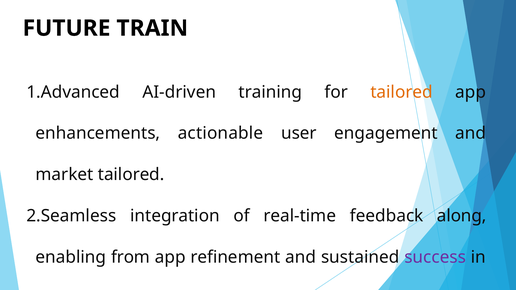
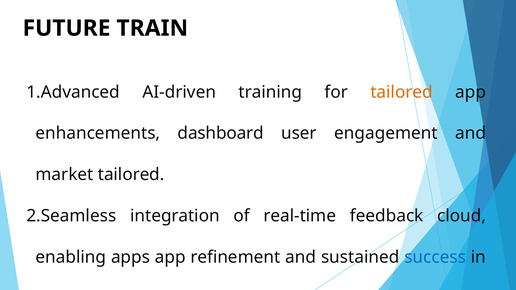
actionable: actionable -> dashboard (221, 133)
along: along -> cloud (462, 216)
from: from -> apps (130, 257)
success colour: purple -> blue (435, 257)
